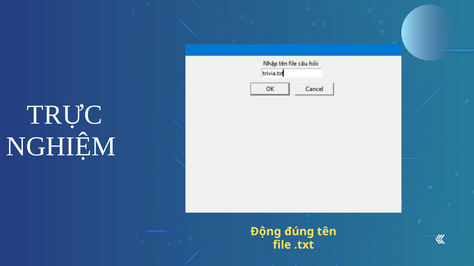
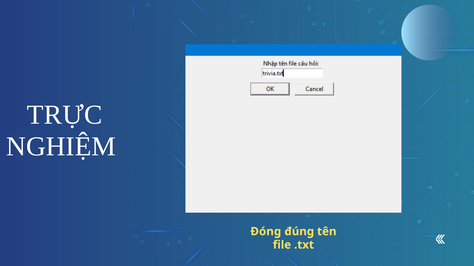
Động: Động -> Đóng (266, 232)
